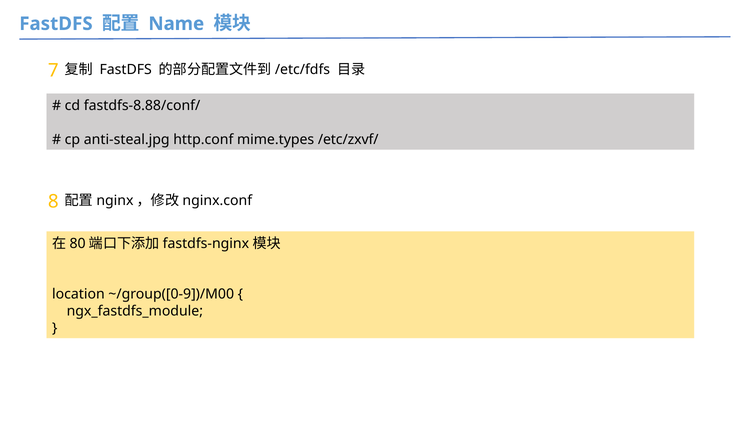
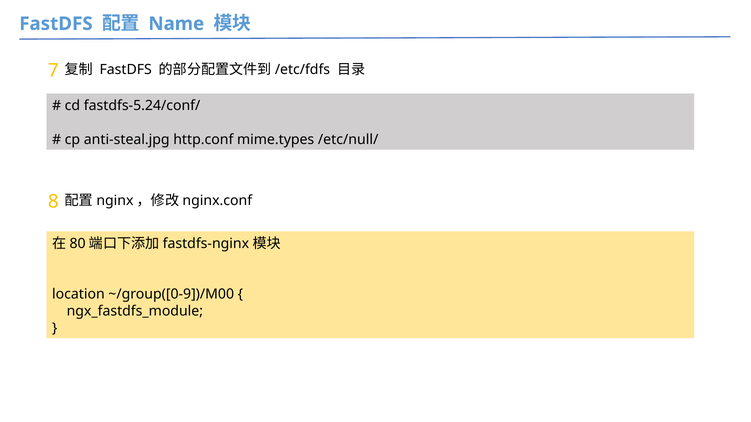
fastdfs-8.88/conf/: fastdfs-8.88/conf/ -> fastdfs-5.24/conf/ (142, 106)
/etc/zxvf/: /etc/zxvf/ -> /etc/null/ (348, 140)
